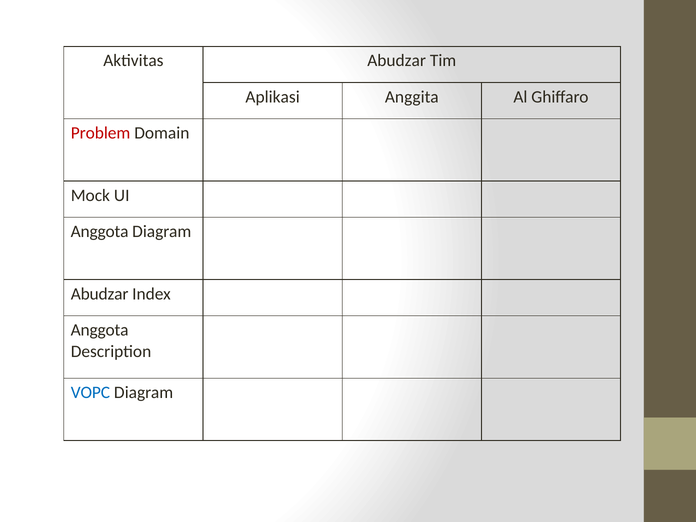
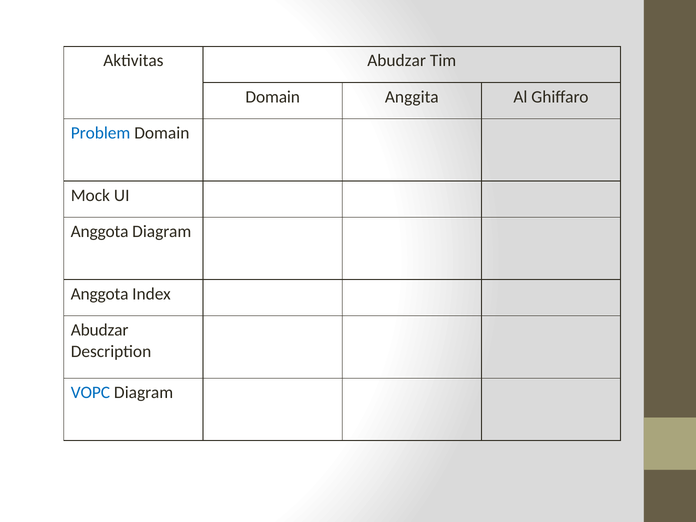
Aplikasi: Aplikasi -> Domain (273, 97)
Problem colour: red -> blue (101, 133)
Abudzar: Abudzar -> Anggota (100, 294)
Anggota: Anggota -> Abudzar (100, 330)
